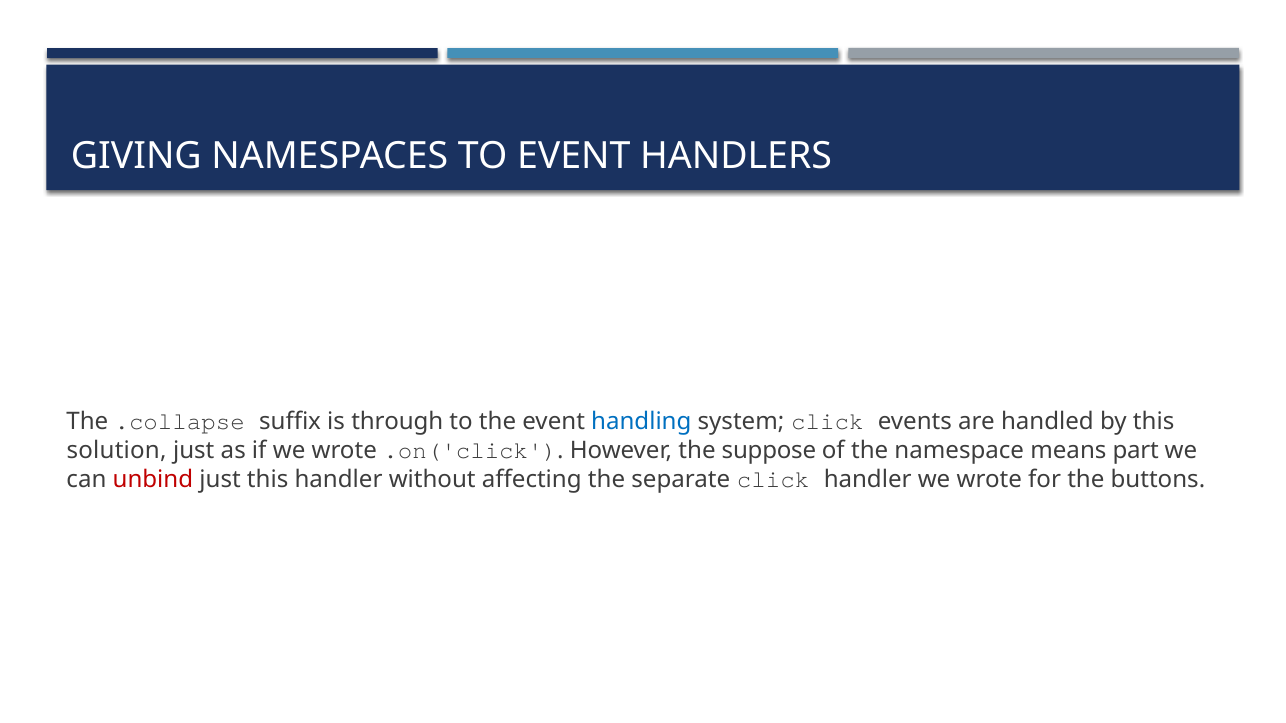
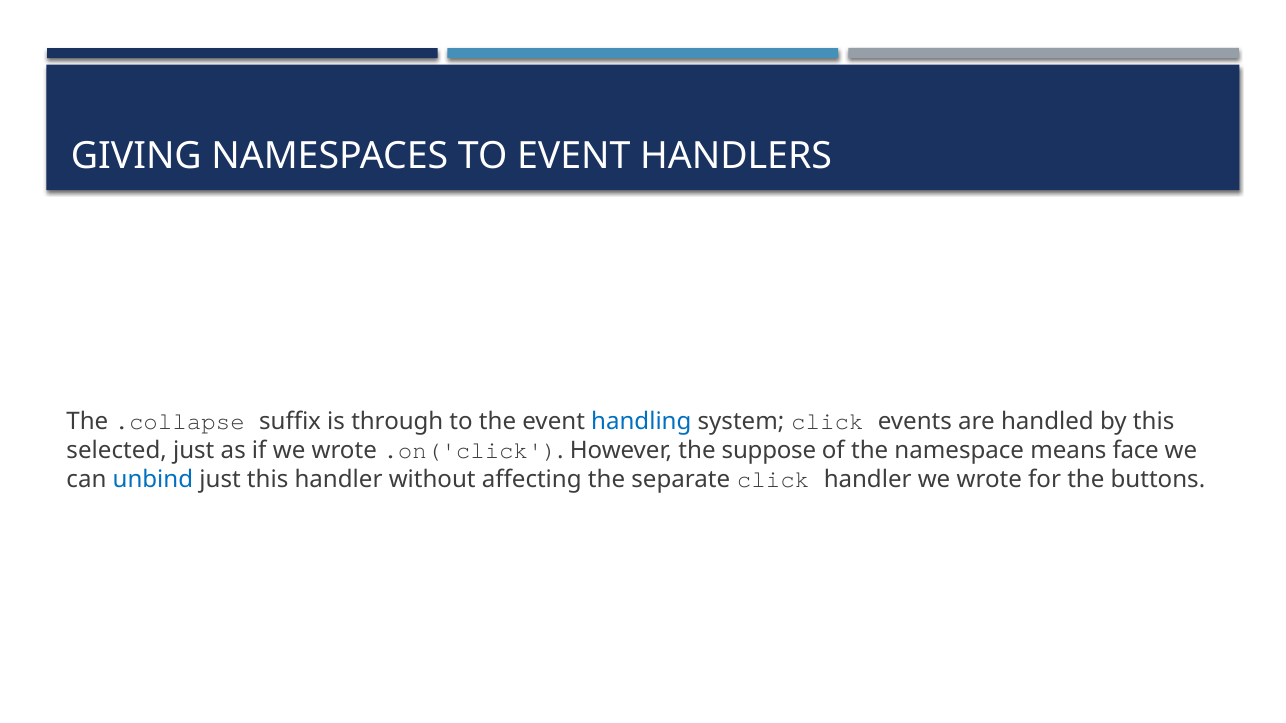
solution: solution -> selected (117, 450)
part: part -> face (1136, 450)
unbind colour: red -> blue (153, 479)
